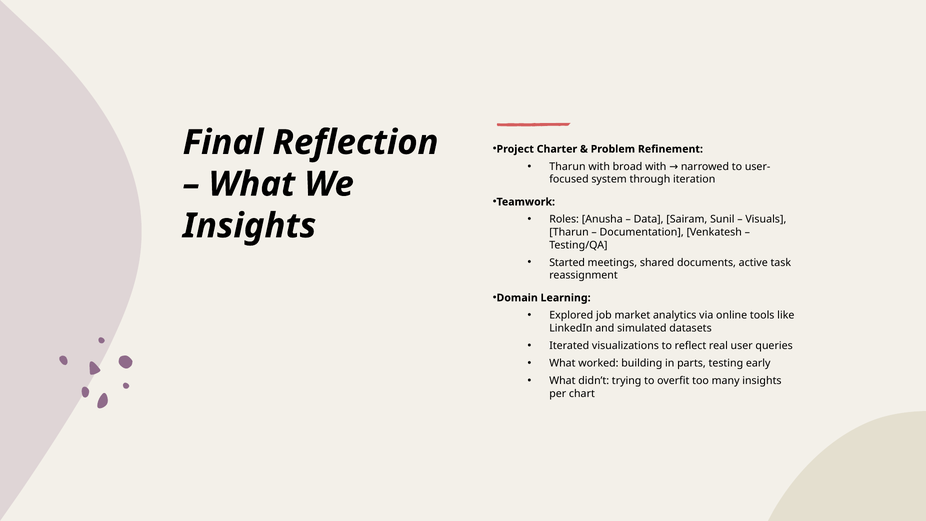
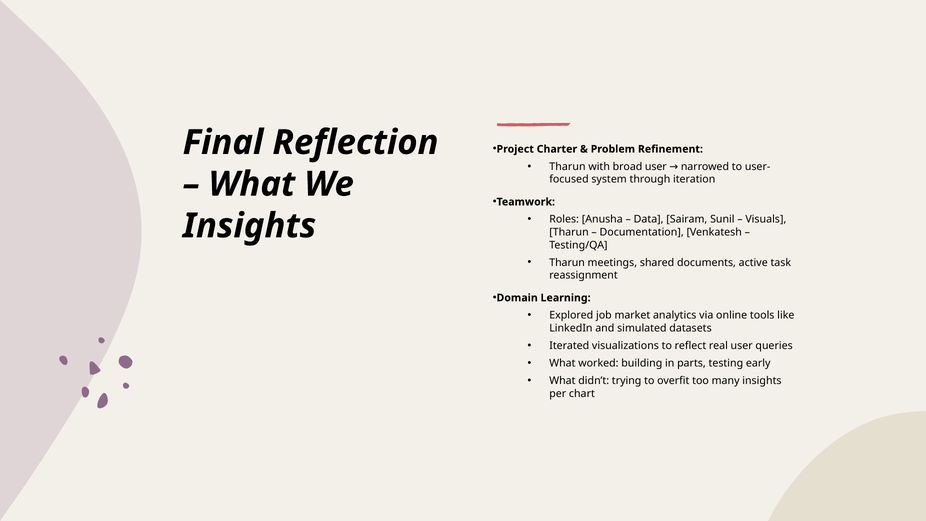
broad with: with -> user (656, 167)
Started: Started -> Tharun (567, 263)
